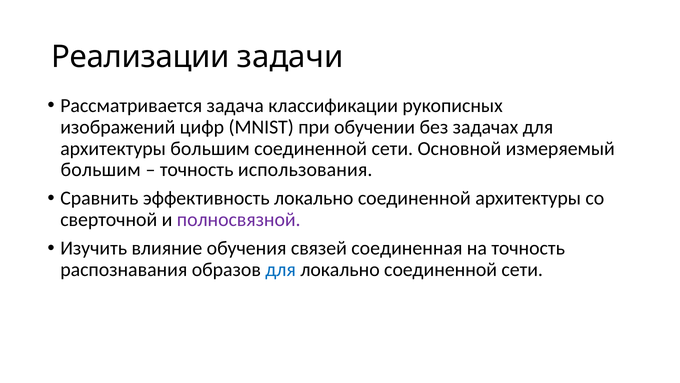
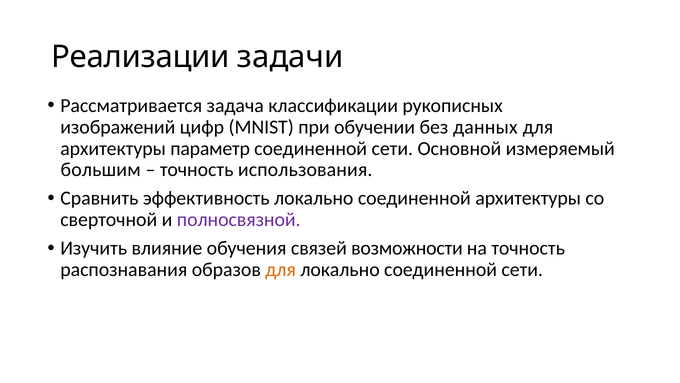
задачах: задачах -> данных (485, 127)
архитектуры большим: большим -> параметр (210, 148)
соединенная: соединенная -> возможности (407, 248)
для colour: blue -> orange (281, 269)
